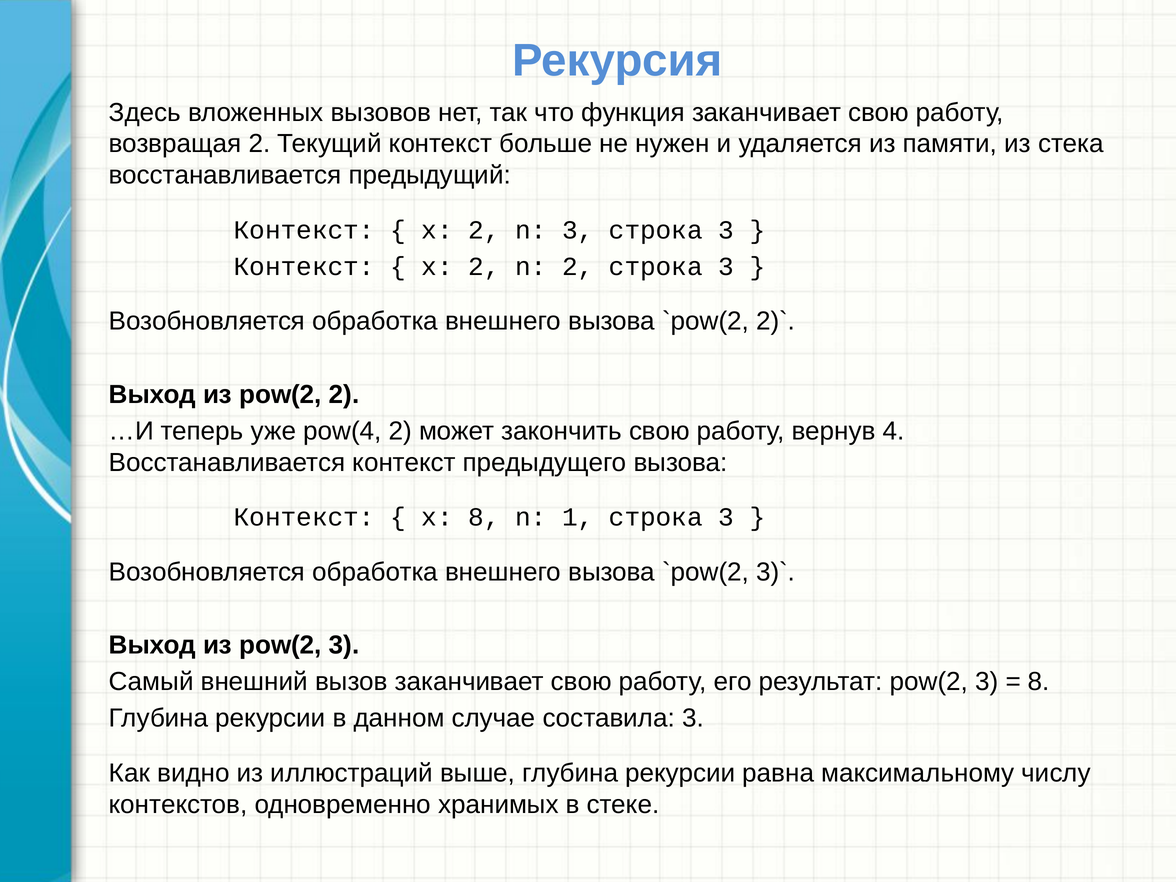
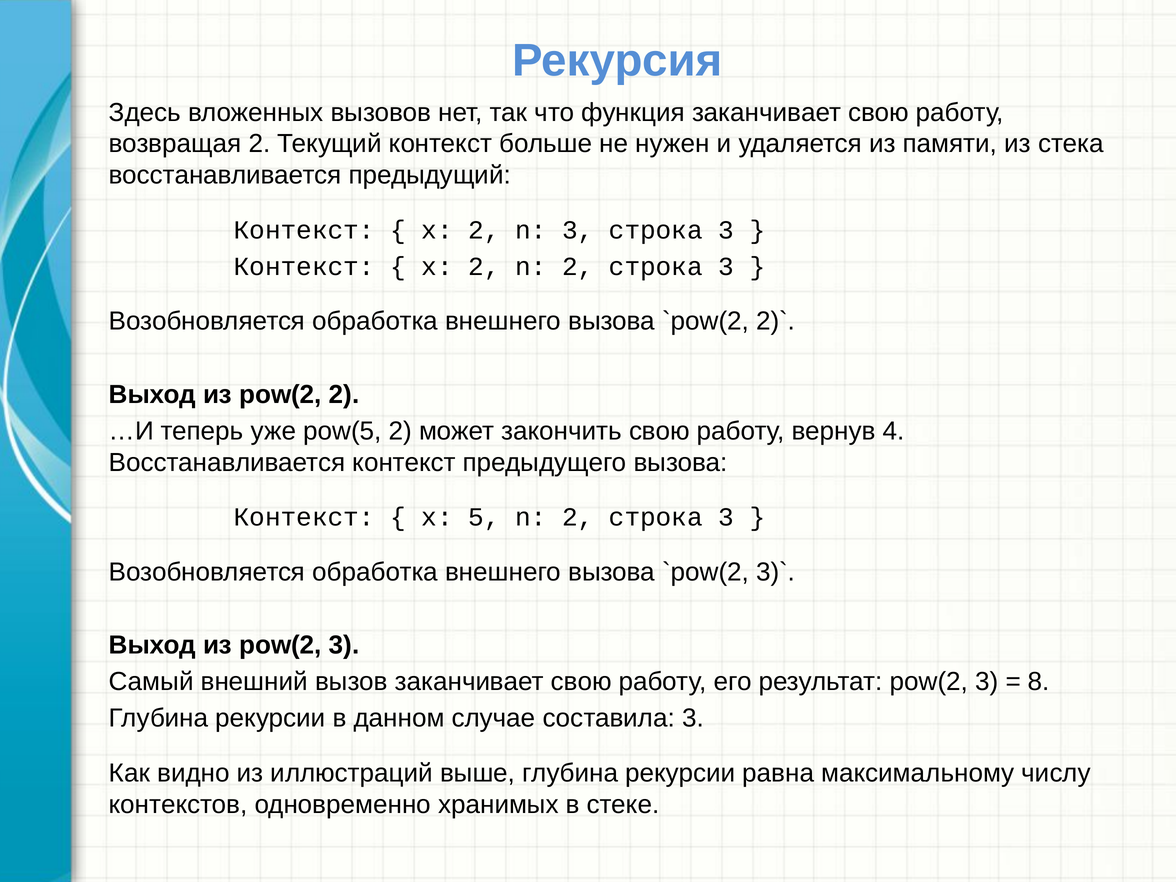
pow(4: pow(4 -> pow(5 (342, 431)
x 8: 8 -> 5 (484, 517)
1: 1 -> 2 (578, 517)
